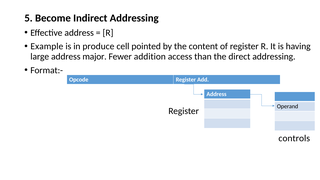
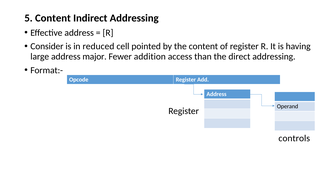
5 Become: Become -> Content (53, 18)
Example: Example -> Consider (47, 46)
produce: produce -> reduced (98, 46)
